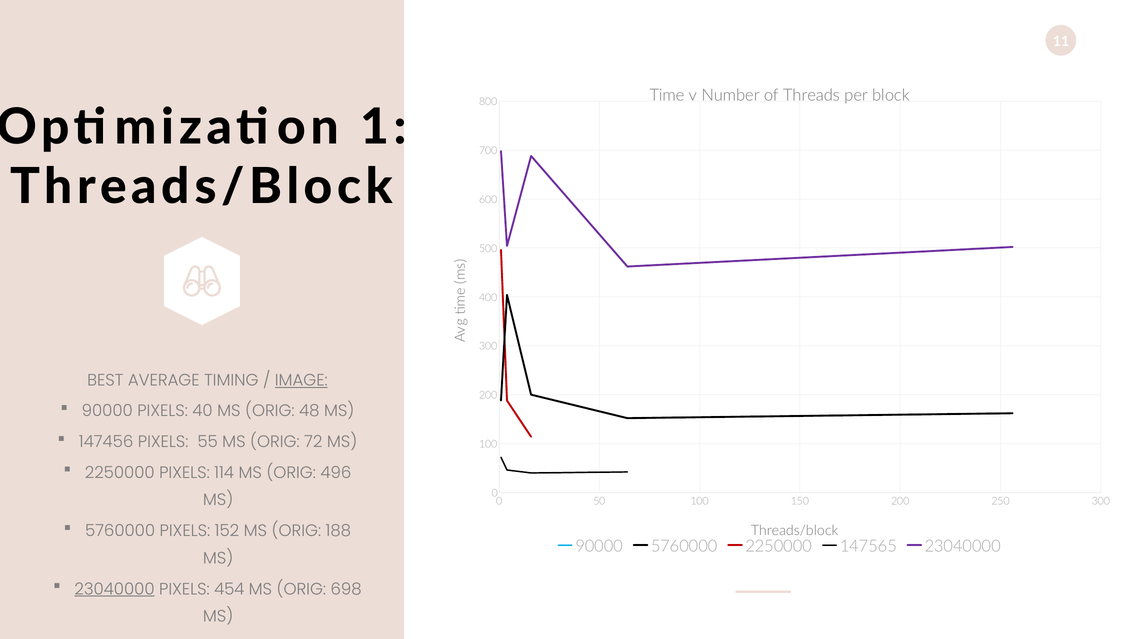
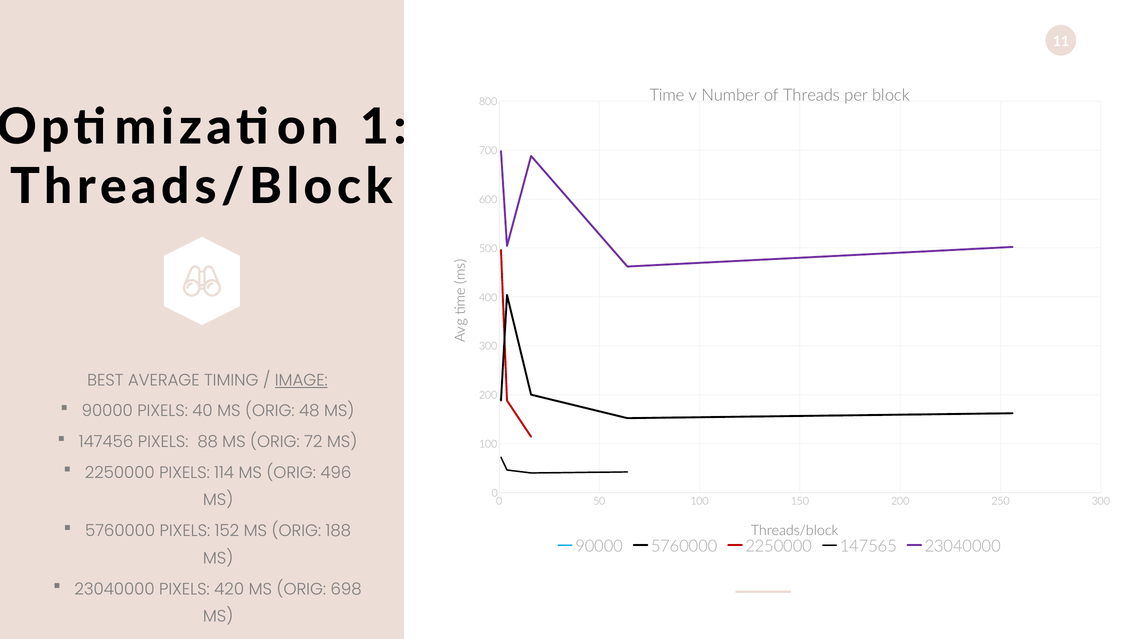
55: 55 -> 88 (208, 442)
23040000 underline: present -> none (115, 589)
454: 454 -> 420 (229, 589)
